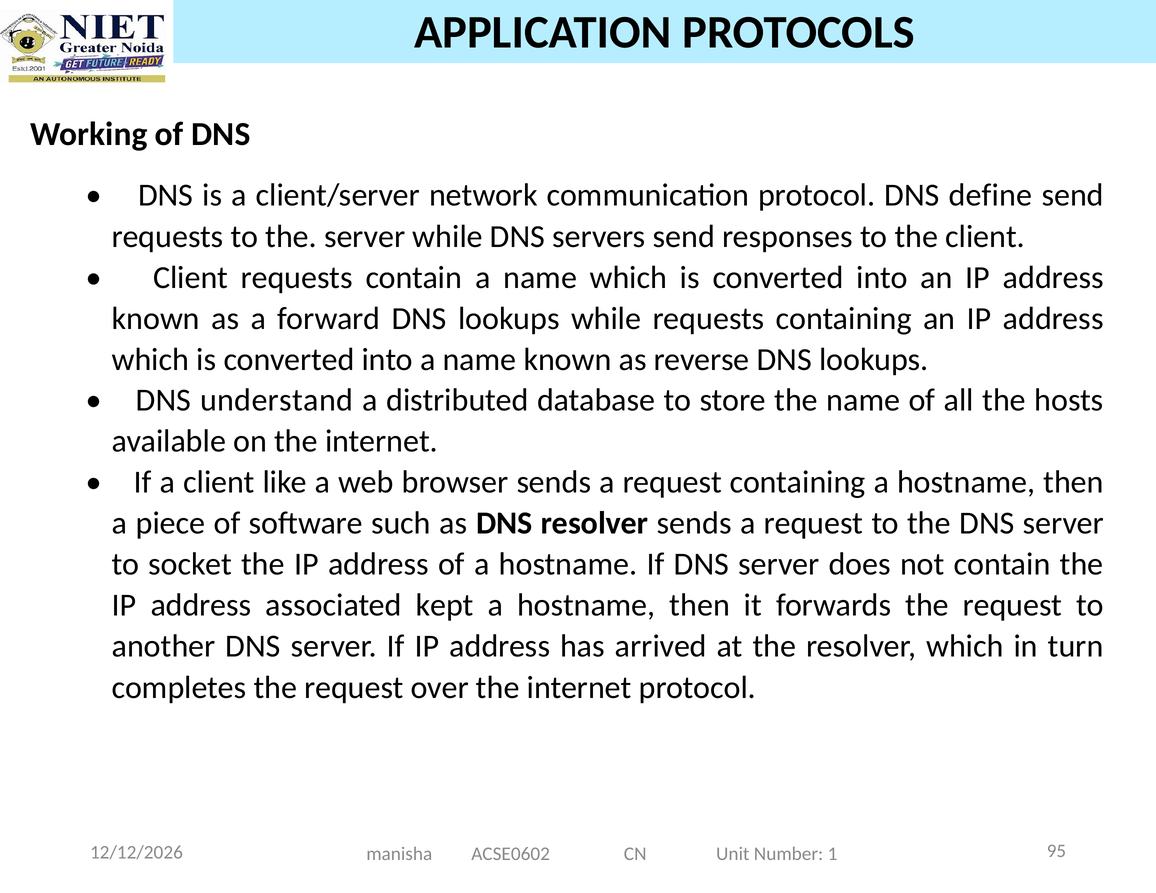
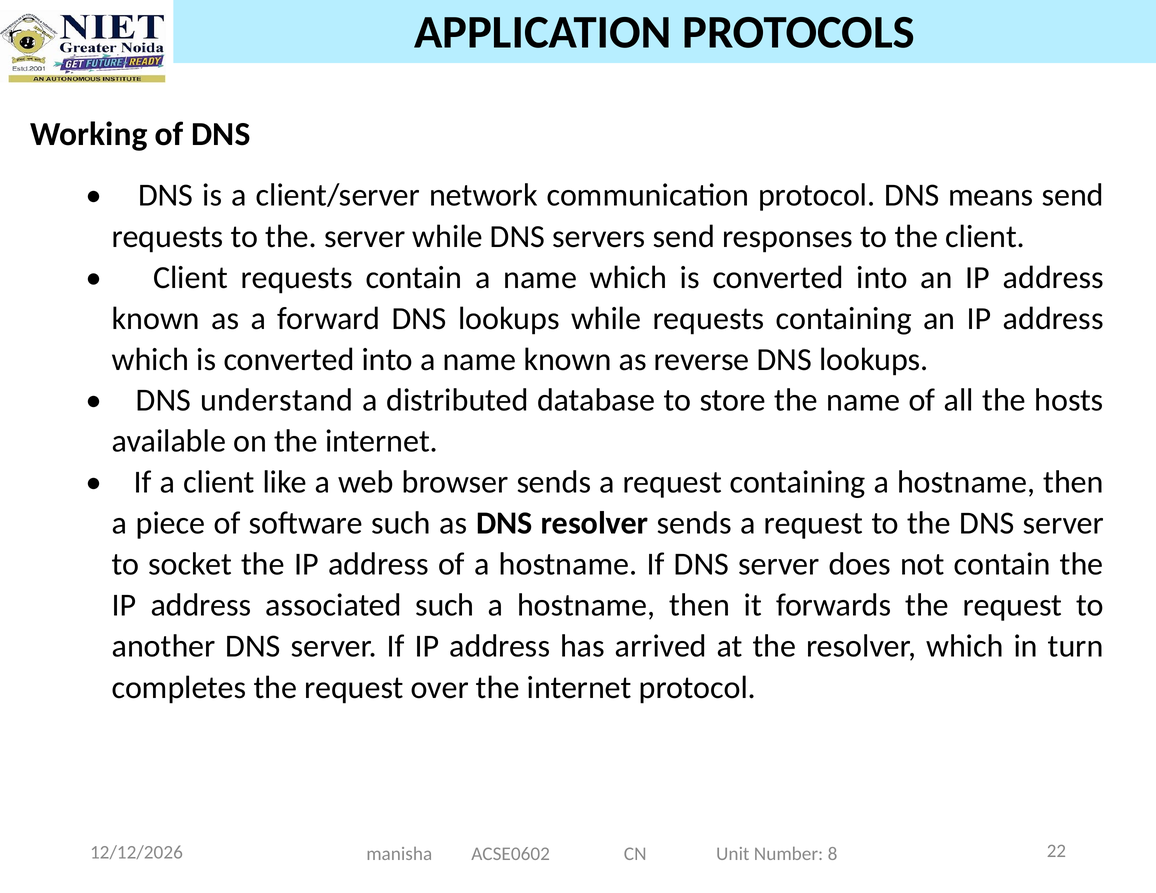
define: define -> means (991, 195)
associated kept: kept -> such (445, 606)
95: 95 -> 22 (1056, 851)
1: 1 -> 8 (833, 854)
